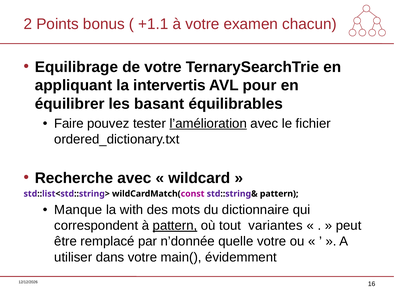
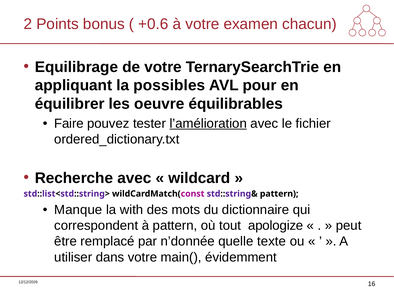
+1.1: +1.1 -> +0.6 (153, 24)
intervertis: intervertis -> possibles (169, 85)
basant: basant -> oeuvre (159, 104)
pattern underline: present -> none (175, 225)
variantes: variantes -> apologize (276, 225)
quelle votre: votre -> texte (272, 241)
